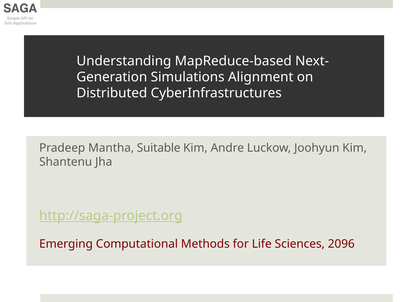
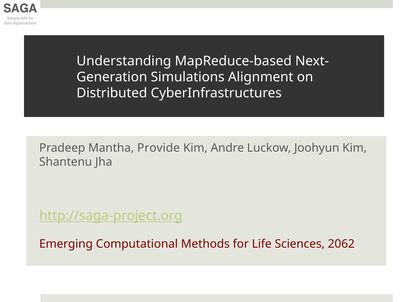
Suitable: Suitable -> Provide (159, 148)
2096: 2096 -> 2062 (341, 244)
